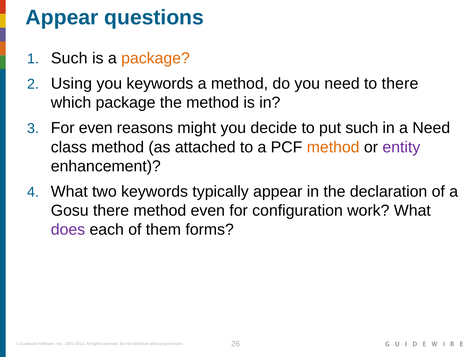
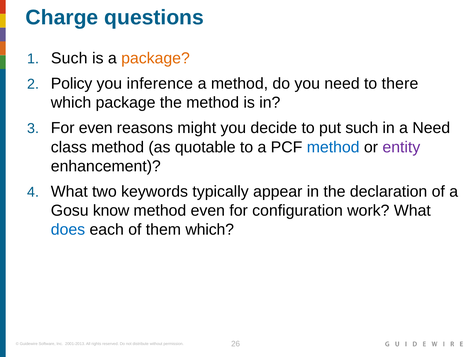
Appear: Appear -> Charge (62, 17)
Using: Using -> Policy (72, 83)
you keywords: keywords -> inference (160, 83)
attached: attached -> quotable (205, 147)
method colour: orange -> blue (333, 147)
Gosu there: there -> know (111, 210)
does colour: purple -> blue (68, 229)
them forms: forms -> which (210, 229)
